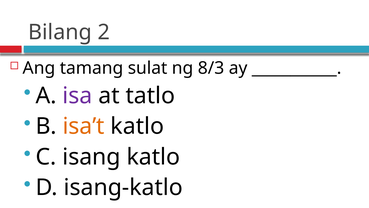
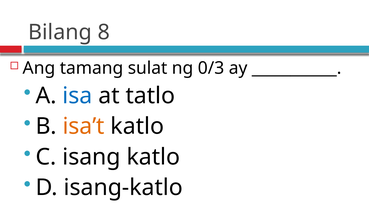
2: 2 -> 8 (104, 32)
8/3: 8/3 -> 0/3 (211, 68)
isa colour: purple -> blue (77, 96)
